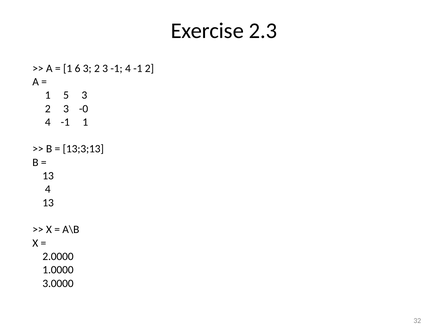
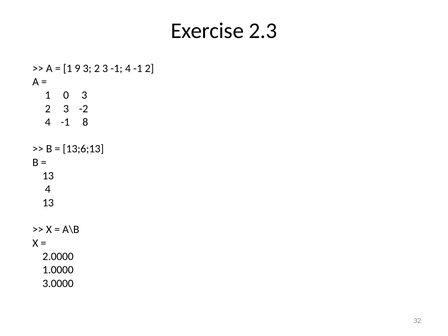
6: 6 -> 9 (78, 68)
5: 5 -> 0 (66, 95)
-0: -0 -> -2 (84, 109)
-1 1: 1 -> 8 (85, 122)
13;3;13: 13;3;13 -> 13;6;13 (83, 149)
